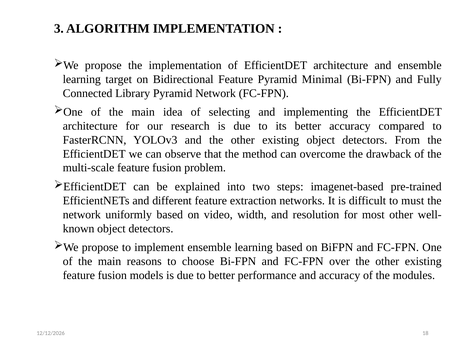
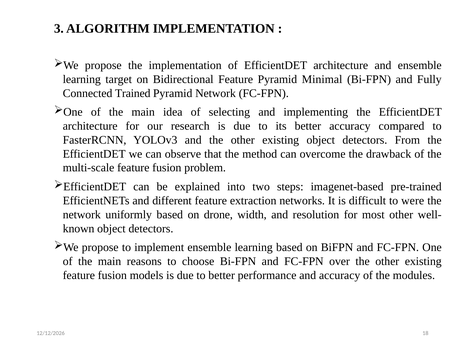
Library: Library -> Trained (133, 93)
must: must -> were (413, 200)
video: video -> drone (218, 214)
